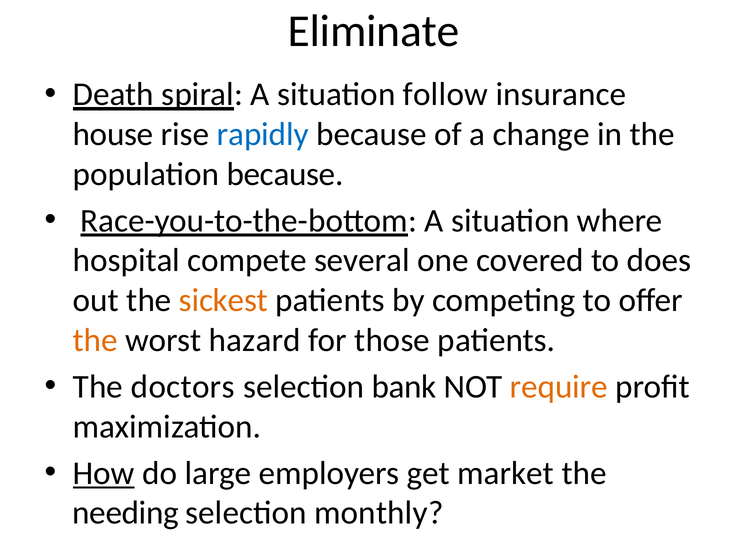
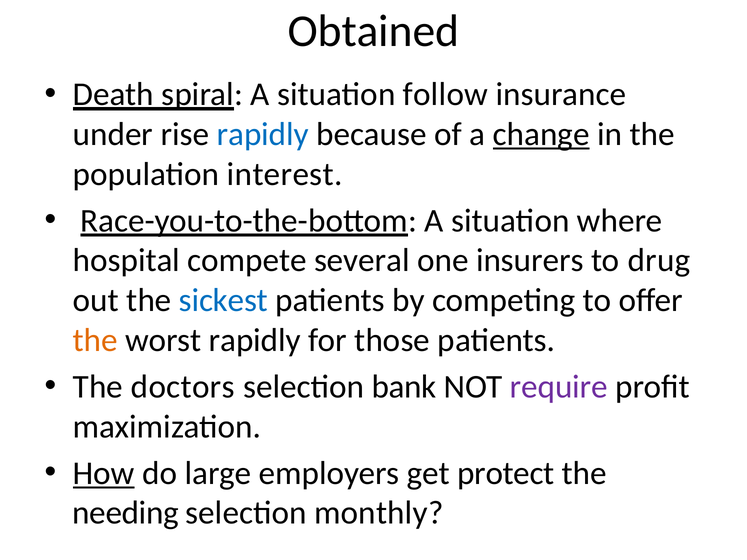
Eliminate: Eliminate -> Obtained (373, 31)
house: house -> under (113, 134)
change underline: none -> present (541, 134)
population because: because -> interest (285, 174)
covered: covered -> insurers (530, 261)
does: does -> drug (659, 261)
sickest colour: orange -> blue (224, 301)
worst hazard: hazard -> rapidly (255, 340)
require colour: orange -> purple (559, 387)
market: market -> protect (506, 473)
